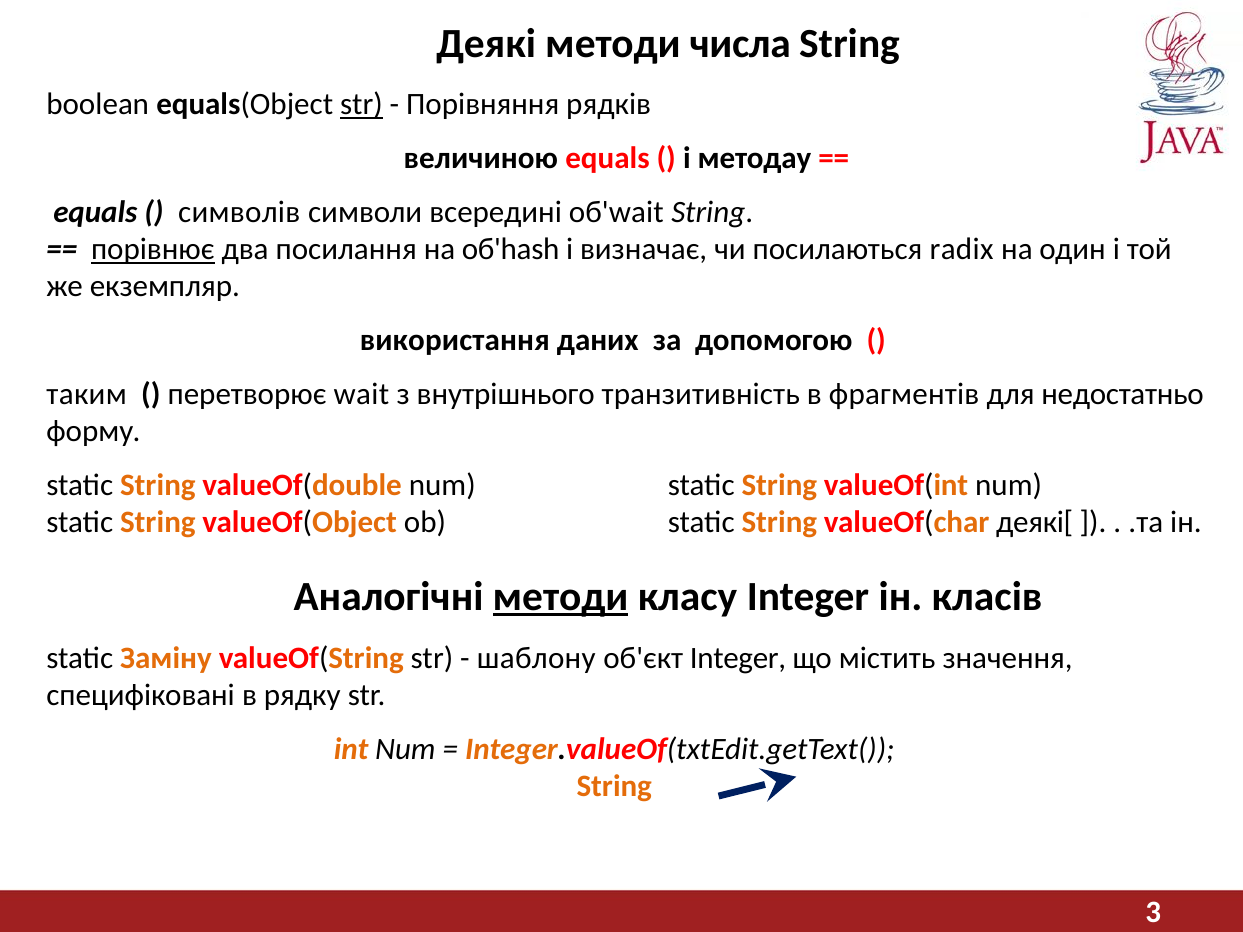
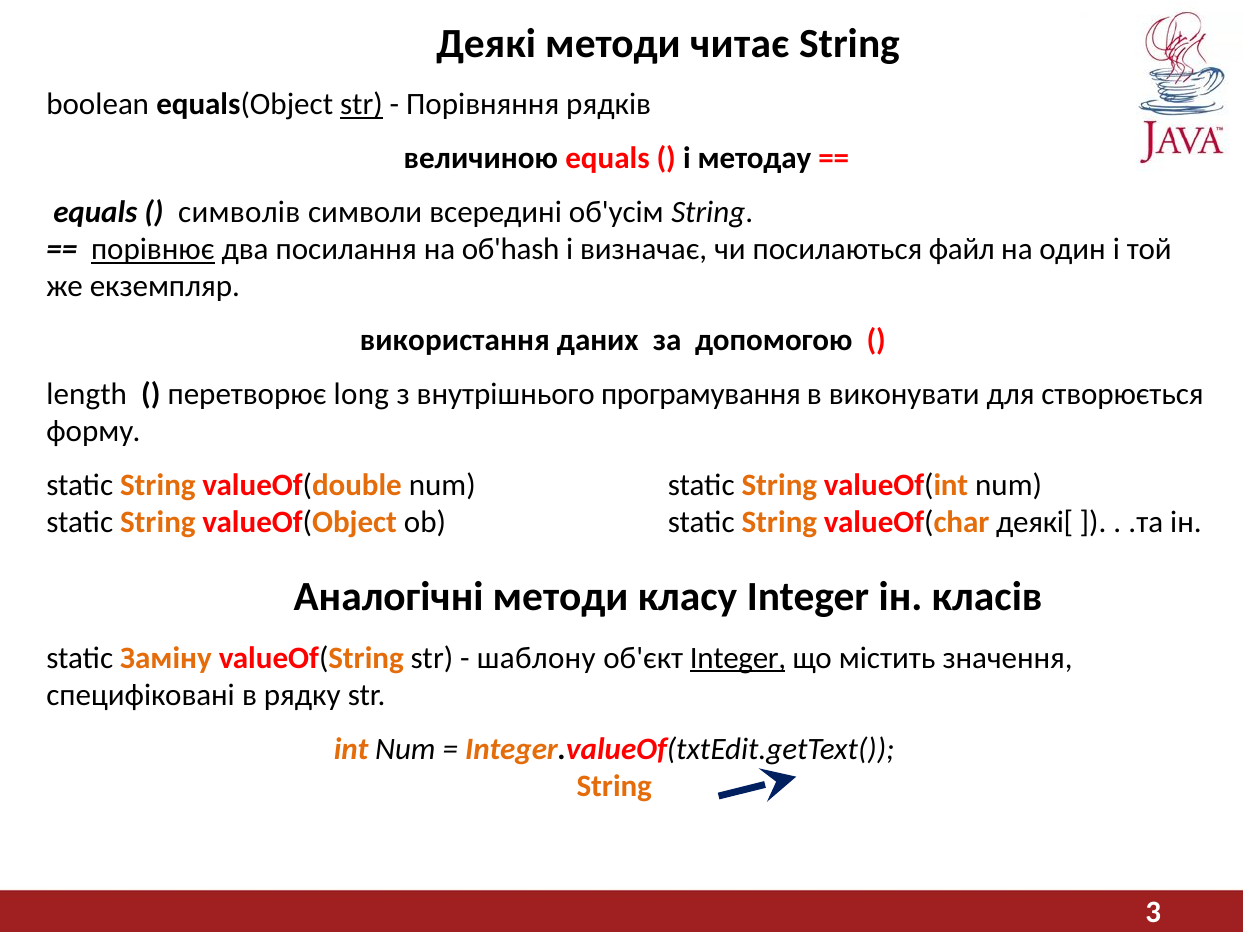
числа: числа -> читає (740, 44)
об'wait: об'wait -> об'усім (616, 212)
radix: radix -> файл (962, 250)
таким: таким -> length (87, 394)
wait: wait -> long (361, 394)
транзитивність: транзитивність -> програмування (701, 394)
фрагментів: фрагментів -> виконувати (904, 394)
недостатньо: недостатньо -> створюється (1122, 394)
методи underline: present -> none (561, 597)
Integer underline: none -> present (738, 658)
